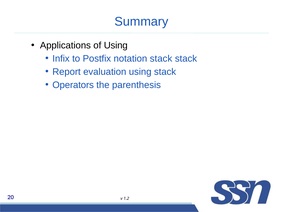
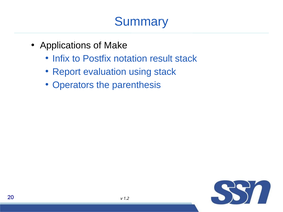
of Using: Using -> Make (116, 45)
notation stack: stack -> result (161, 59)
